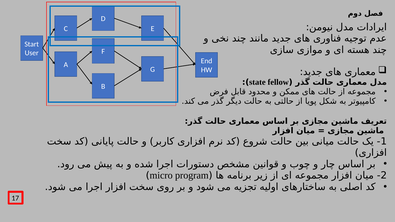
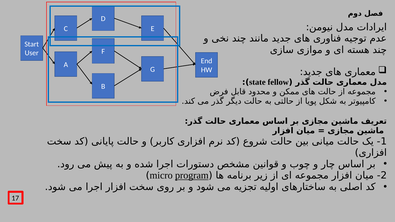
program underline: none -> present (192, 176)
